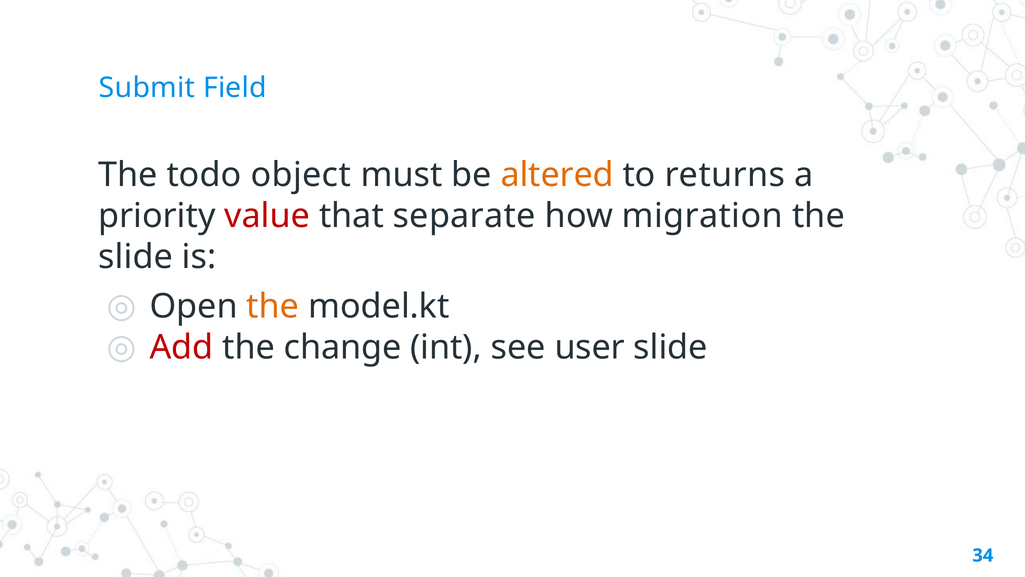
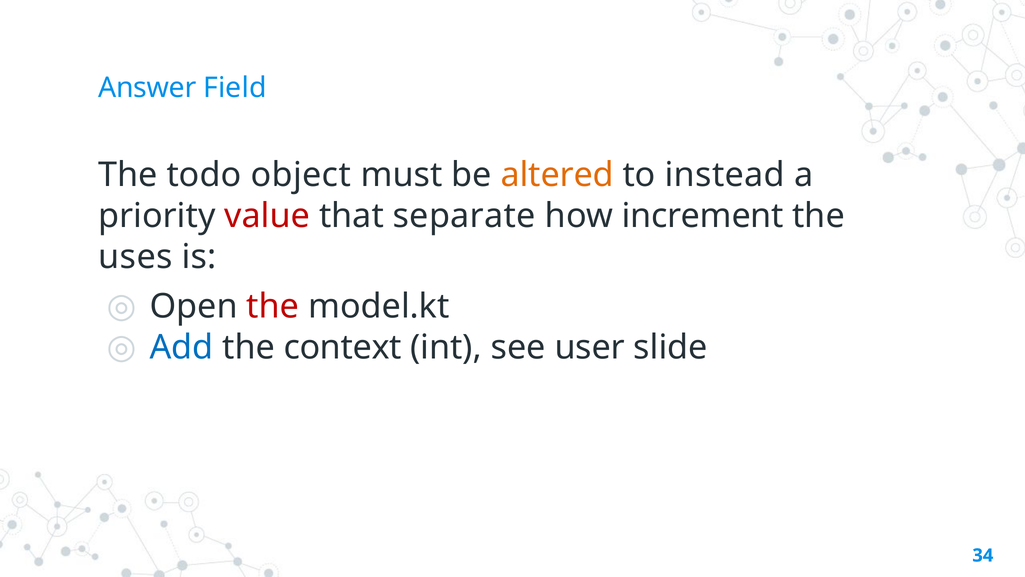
Submit: Submit -> Answer (147, 88)
returns: returns -> instead (725, 175)
migration: migration -> increment (703, 216)
slide: slide -> uses (136, 257)
the colour: orange -> red (273, 306)
Add colour: red -> blue (182, 347)
change: change -> context (343, 347)
